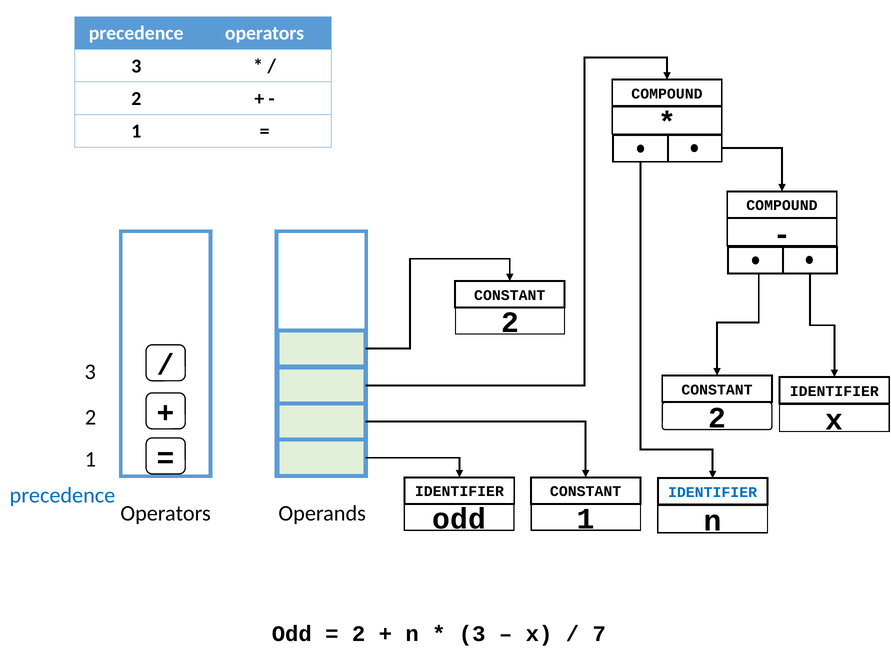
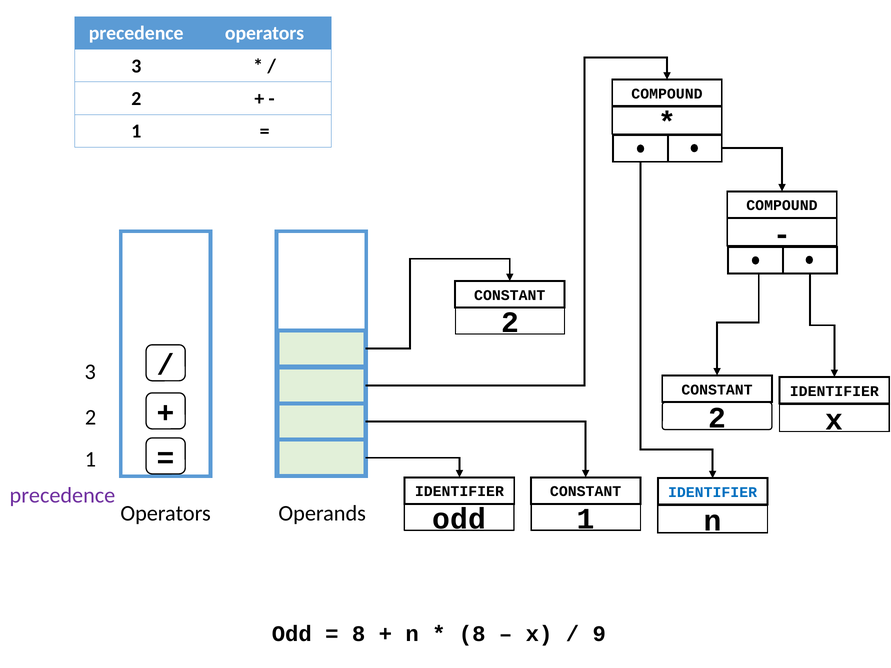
precedence colour: blue -> purple (62, 496)
2: 2 -> 8 (359, 634)
3: 3 -> 8 (472, 634)
7: 7 -> 9 (599, 634)
